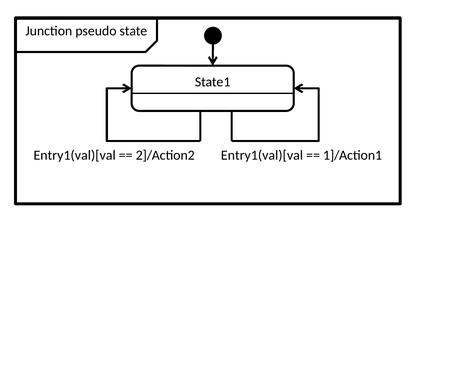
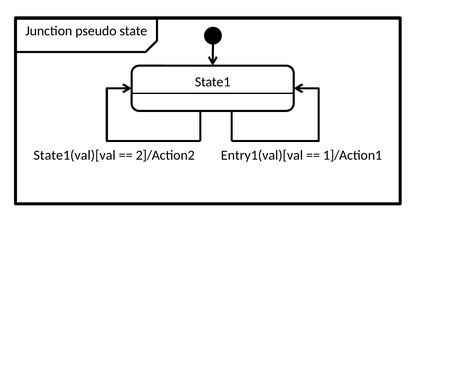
Entry1(val)[val: Entry1(val)[val -> State1(val)[val (75, 155)
